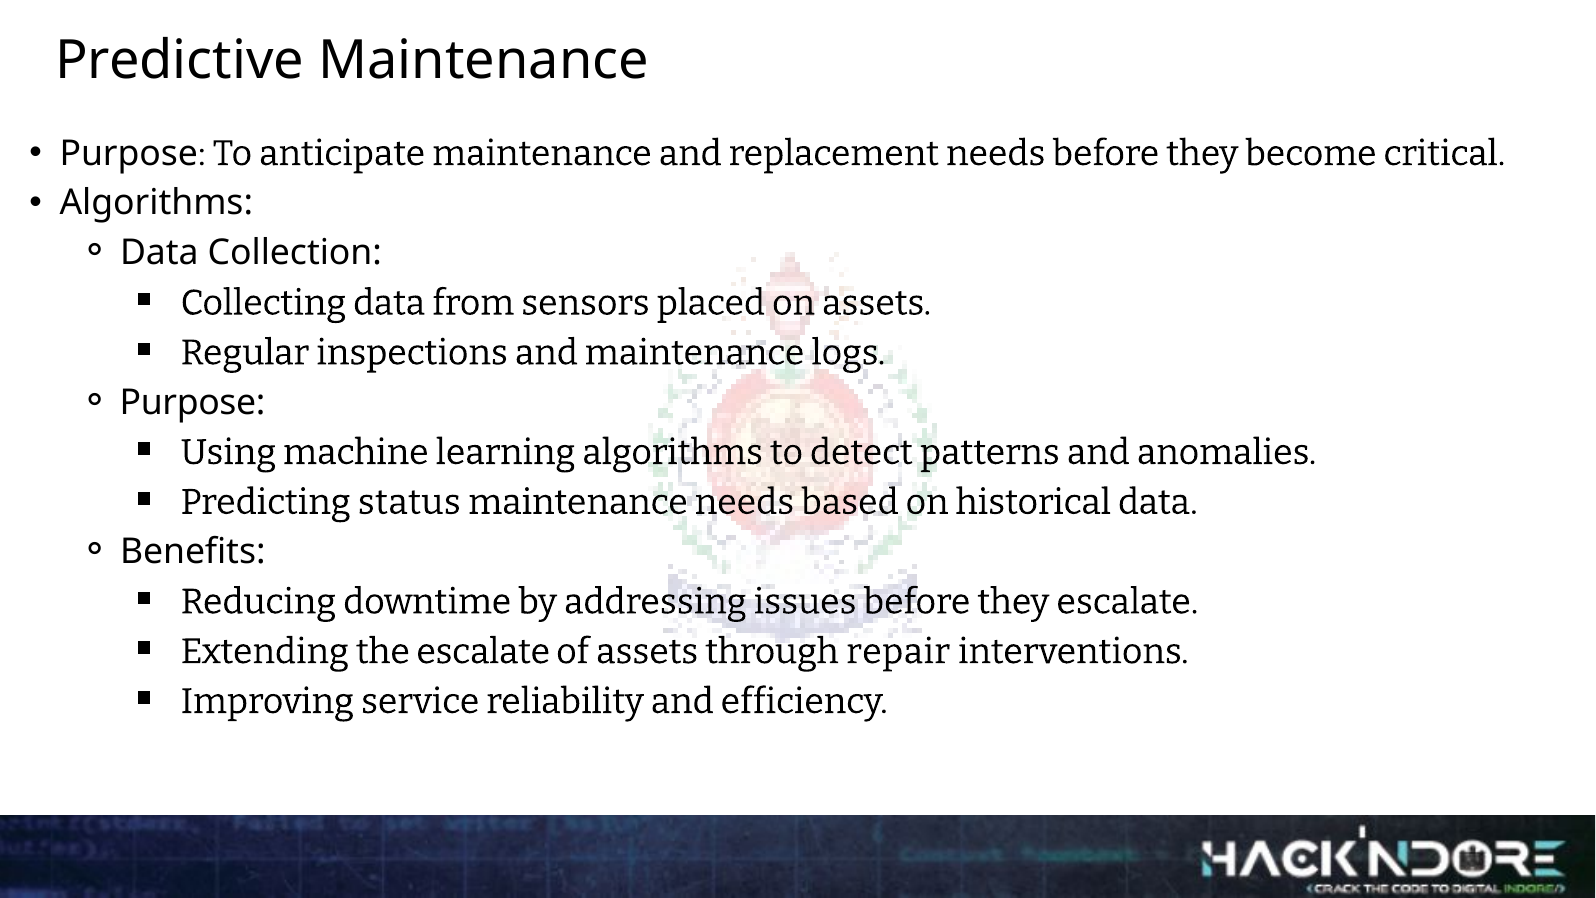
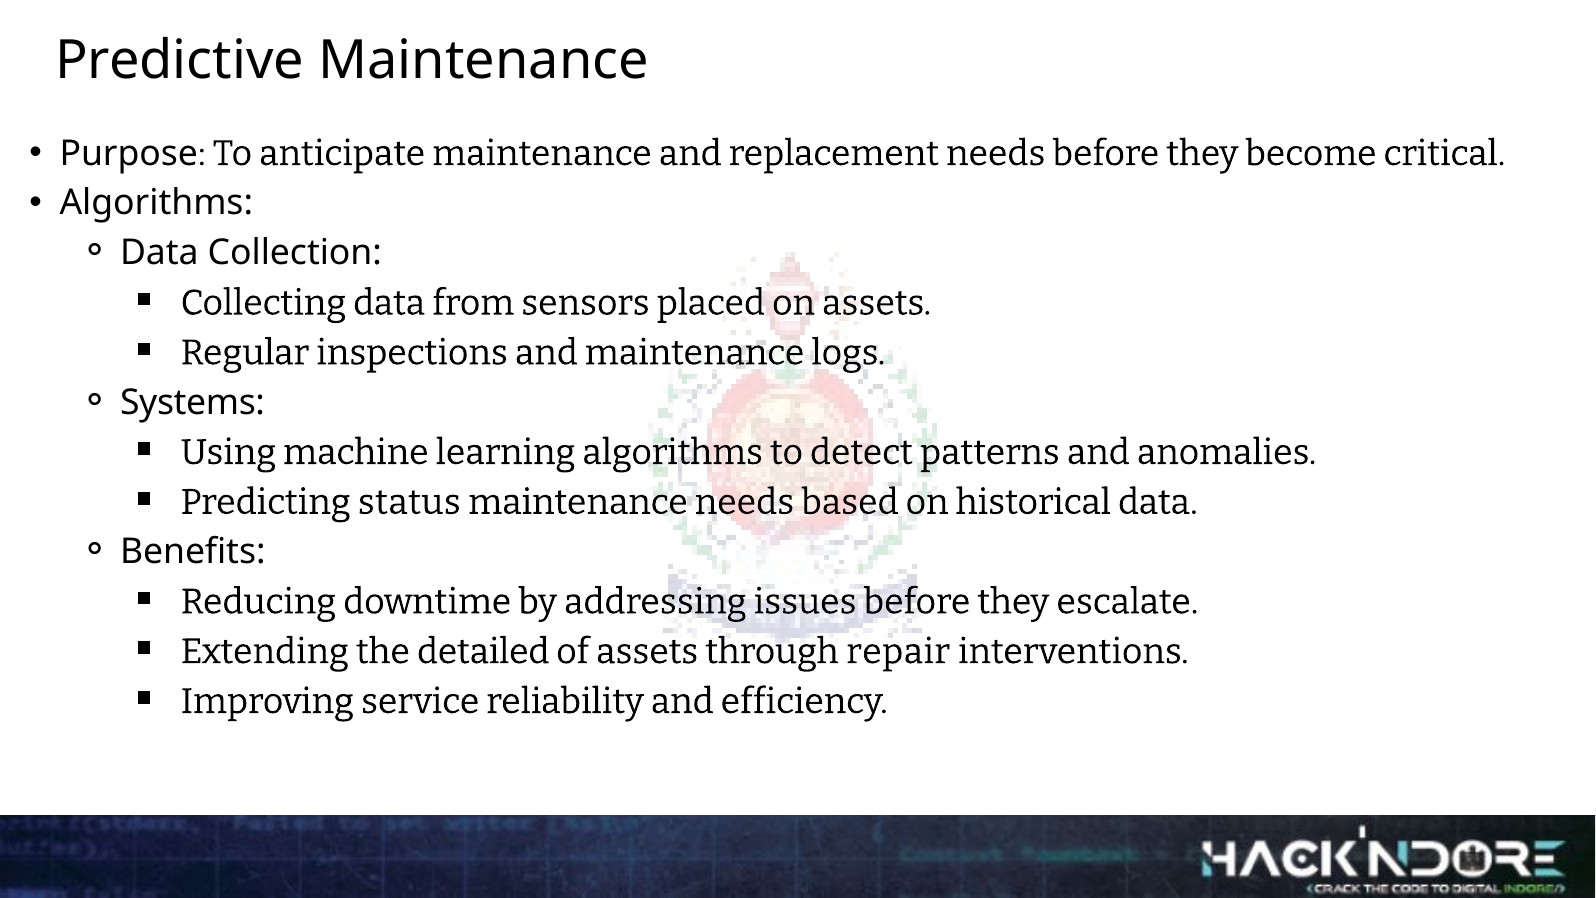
Purpose: Purpose -> Systems (193, 402)
the escalate: escalate -> detailed (483, 651)
